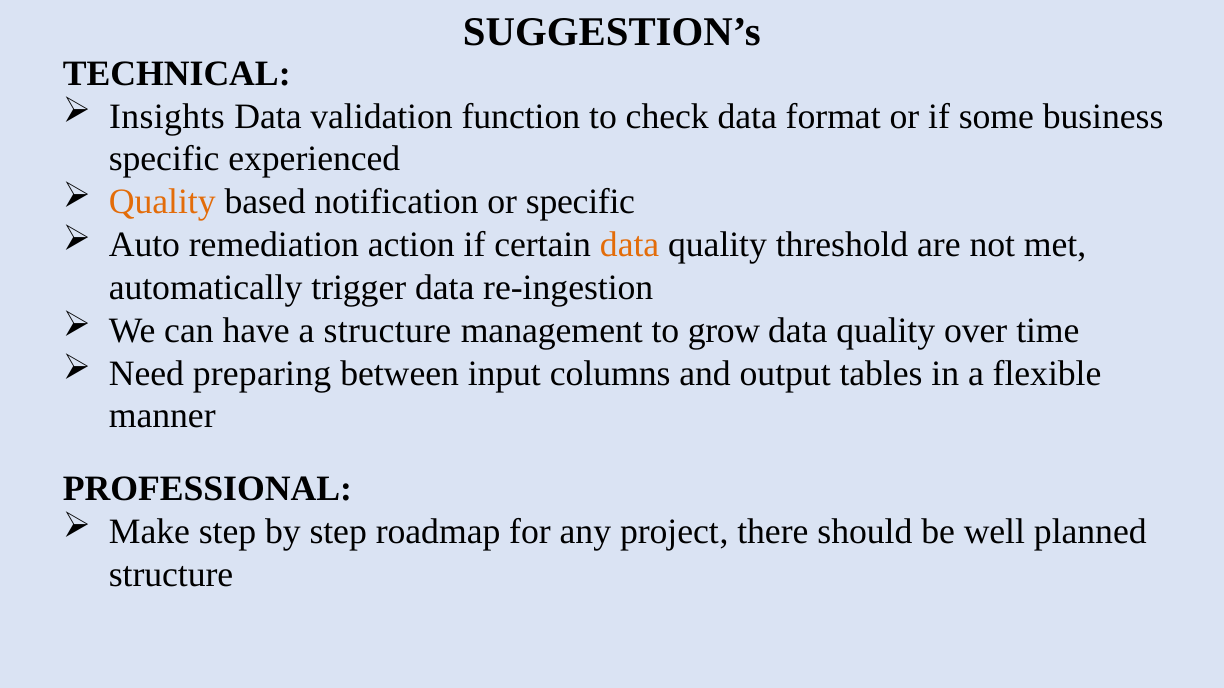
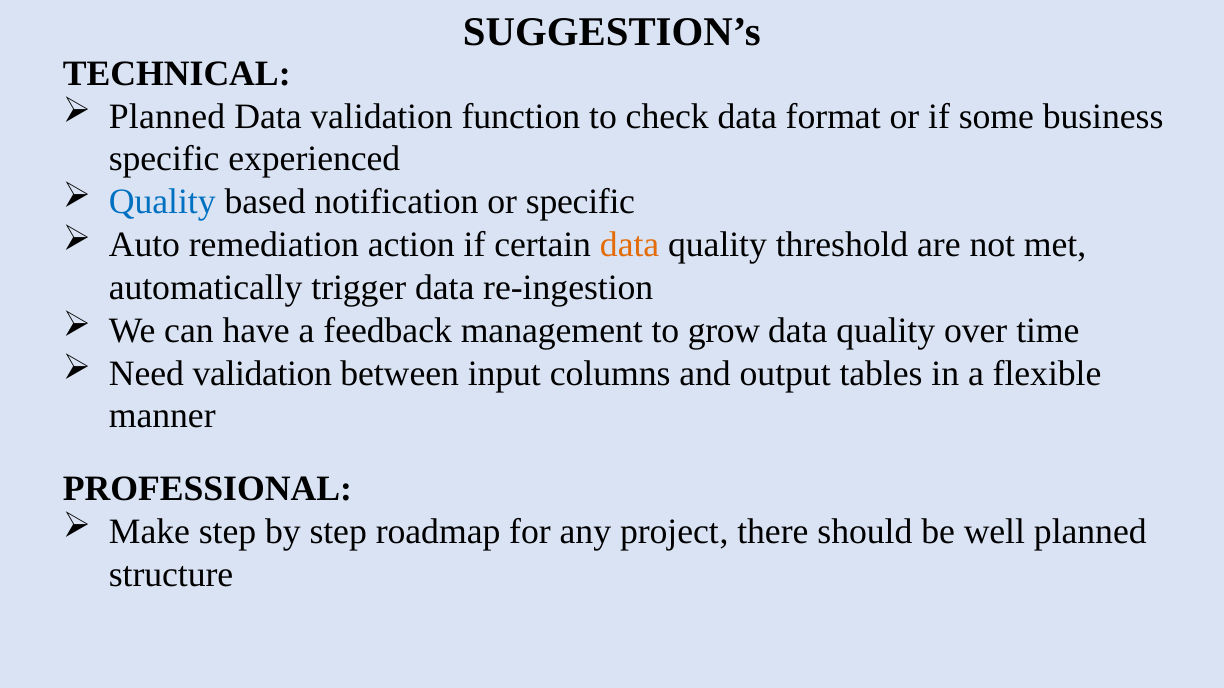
Insights: Insights -> Planned (167, 116)
Quality colour: orange -> blue (162, 202)
a structure: structure -> feedback (388, 331)
Need preparing: preparing -> validation (262, 374)
